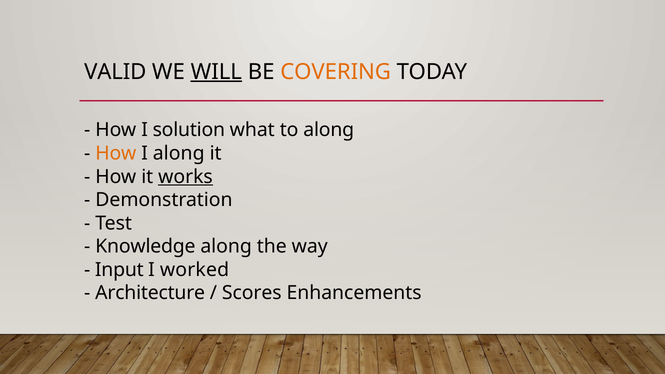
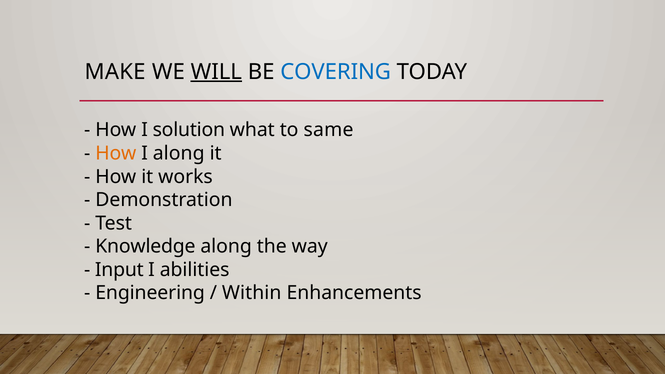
VALID: VALID -> MAKE (115, 72)
COVERING colour: orange -> blue (336, 72)
to along: along -> same (329, 130)
works underline: present -> none (186, 177)
worked: worked -> abilities (195, 270)
Architecture: Architecture -> Engineering (150, 293)
Scores: Scores -> Within (252, 293)
